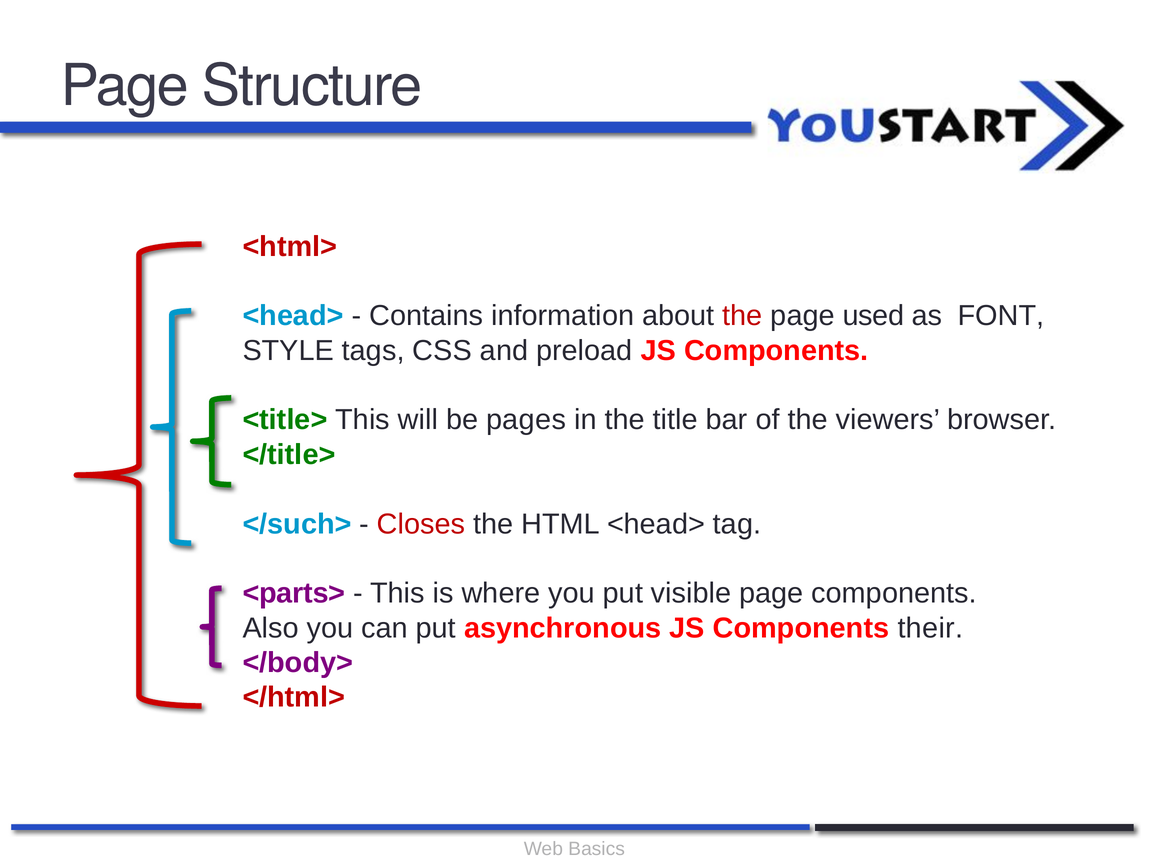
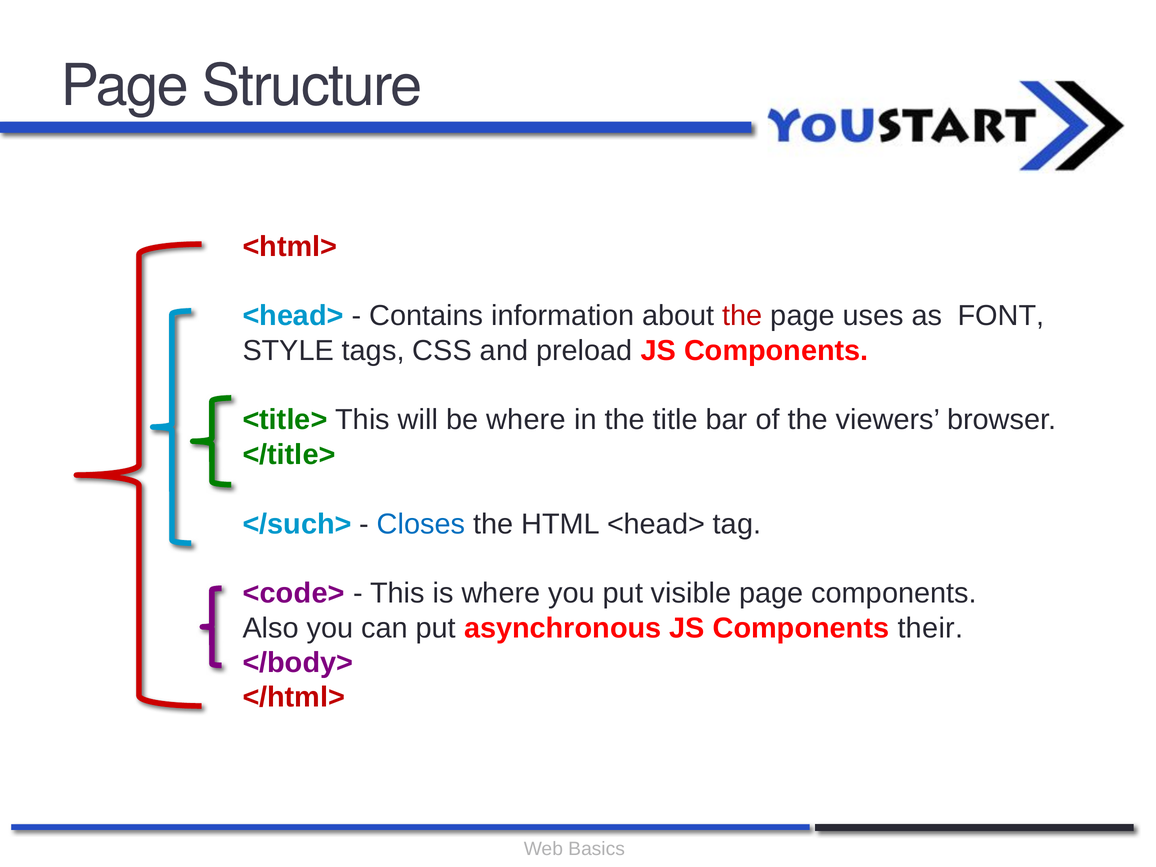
used: used -> uses (873, 316)
be pages: pages -> where (526, 420)
Closes colour: red -> blue (421, 524)
<parts>: <parts> -> <code> (294, 593)
